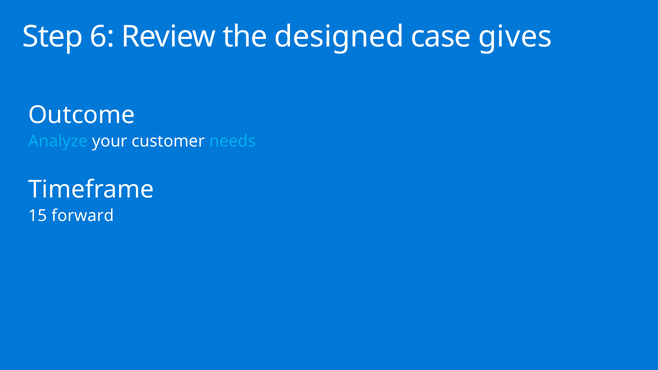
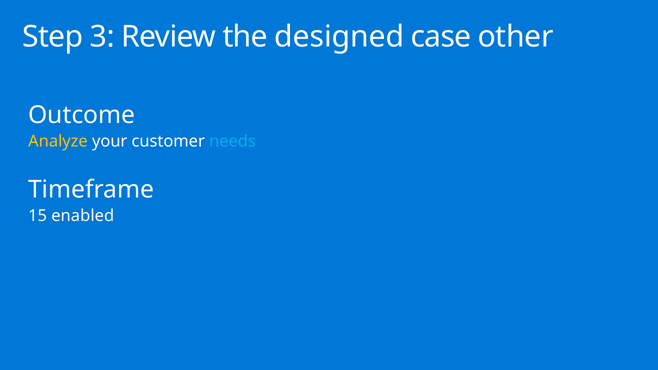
6: 6 -> 3 (102, 37)
gives: gives -> other (516, 37)
Analyze colour: light blue -> yellow (58, 141)
forward: forward -> enabled (83, 216)
